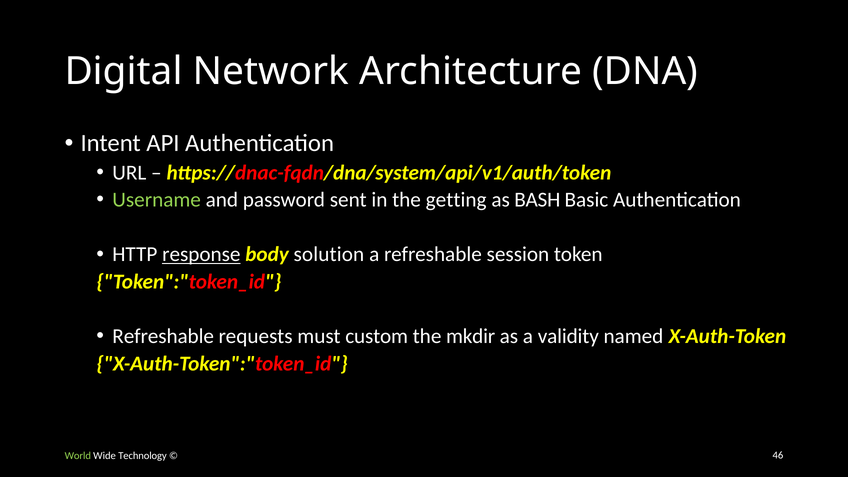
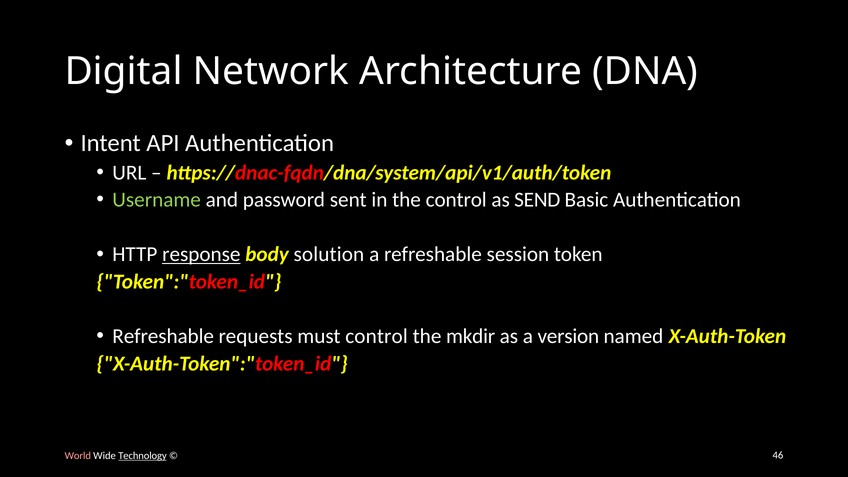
the getting: getting -> control (456, 200)
BASH: BASH -> SEND (537, 200)
must custom: custom -> control (377, 336)
validity: validity -> version (568, 336)
World colour: light green -> pink (78, 456)
Technology underline: none -> present (143, 456)
